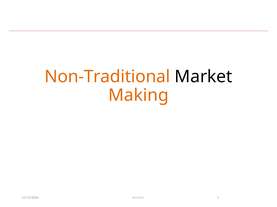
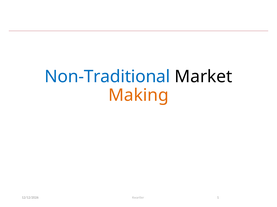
Non-Traditional colour: orange -> blue (107, 77)
